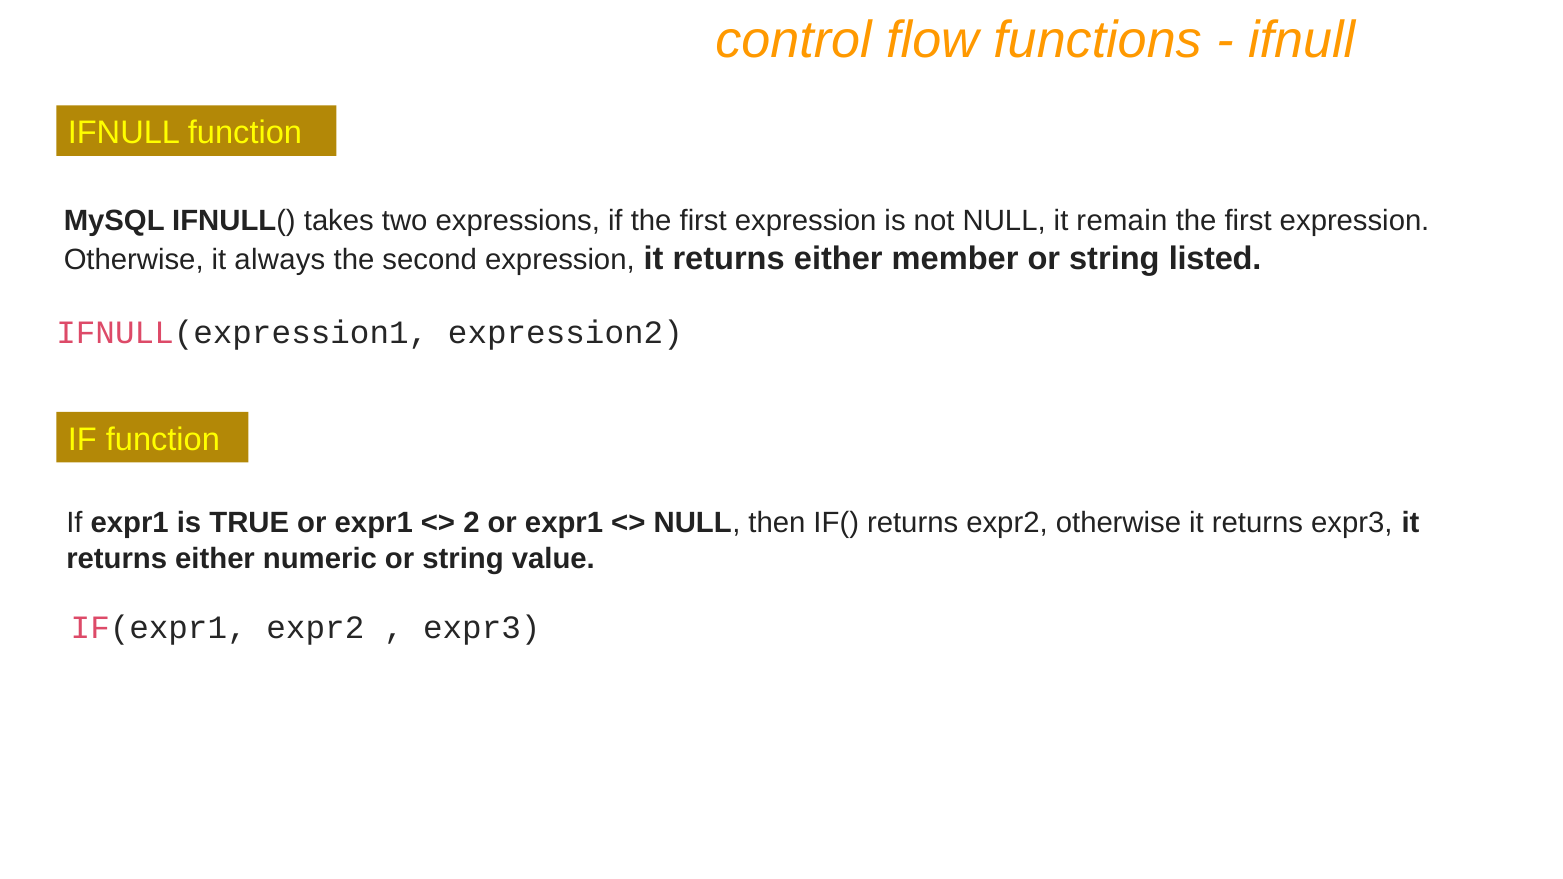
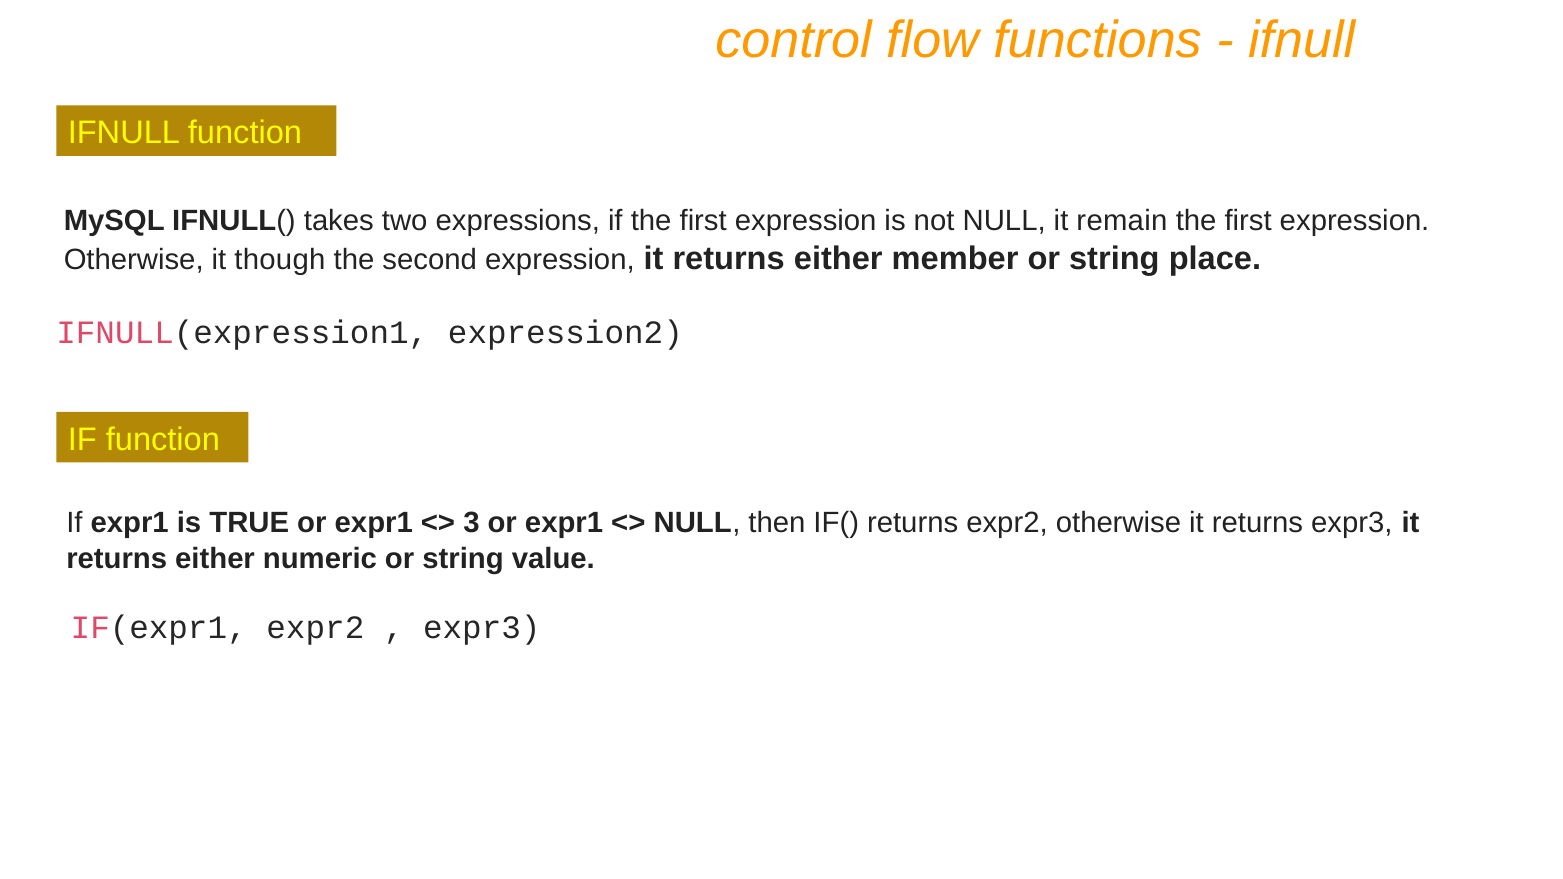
always: always -> though (280, 260)
listed: listed -> place (1215, 259)
2: 2 -> 3 (471, 523)
